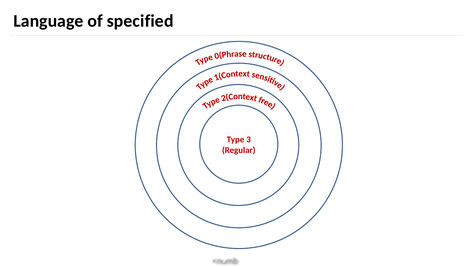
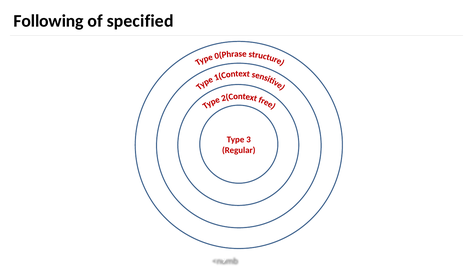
Language: Language -> Following (49, 21)
